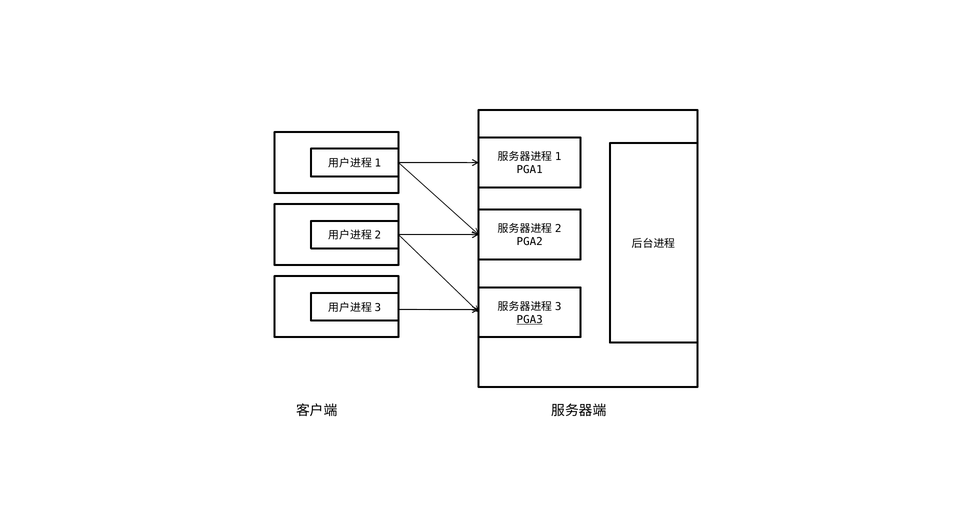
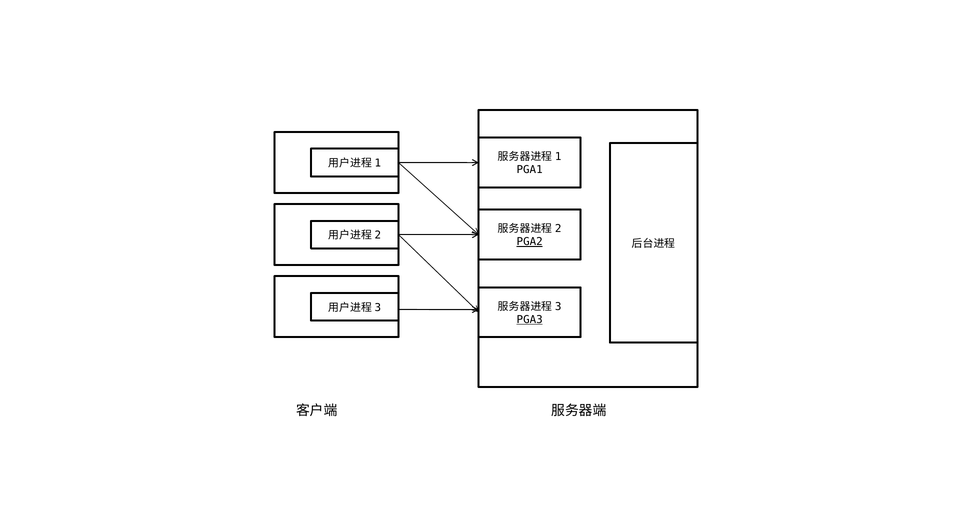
PGA2 underline: none -> present (530, 242)
